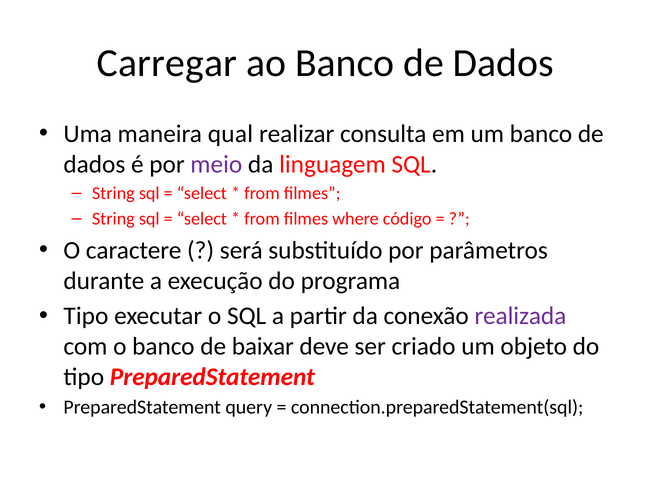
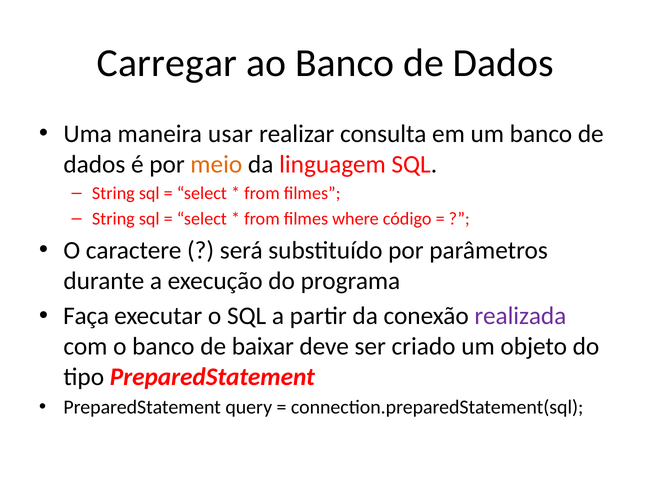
qual: qual -> usar (230, 134)
meio colour: purple -> orange (216, 164)
Tipo: Tipo -> Faça (86, 316)
